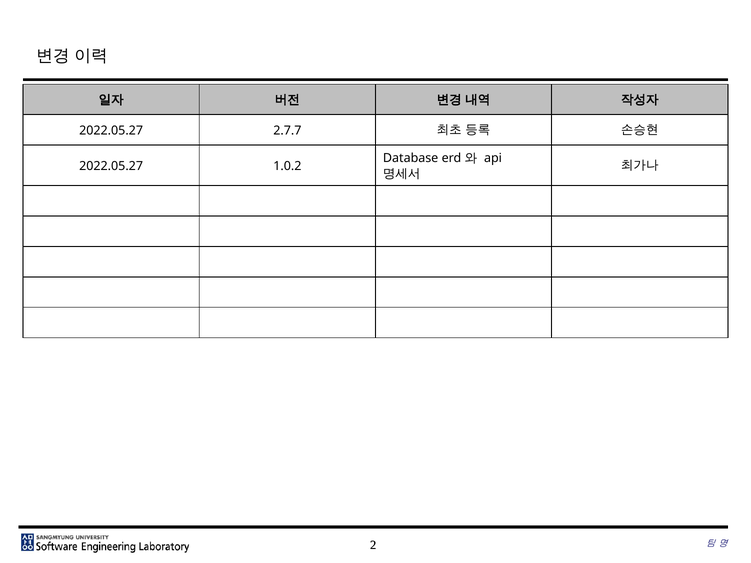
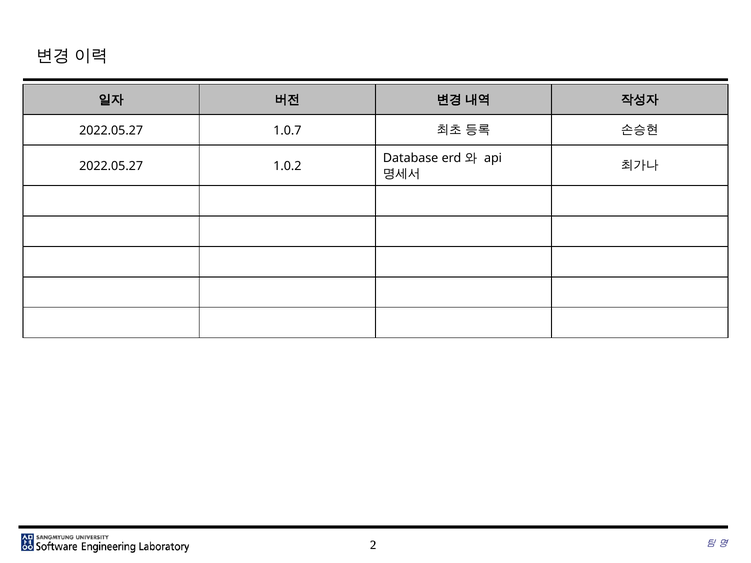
2.7.7: 2.7.7 -> 1.0.7 (287, 131)
